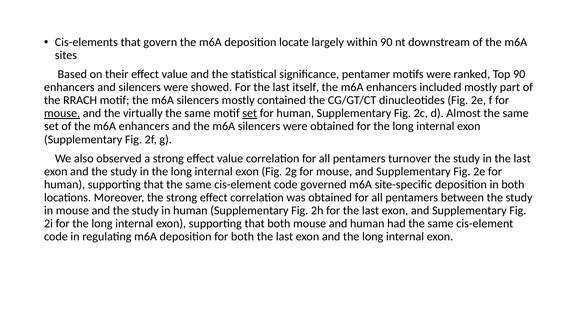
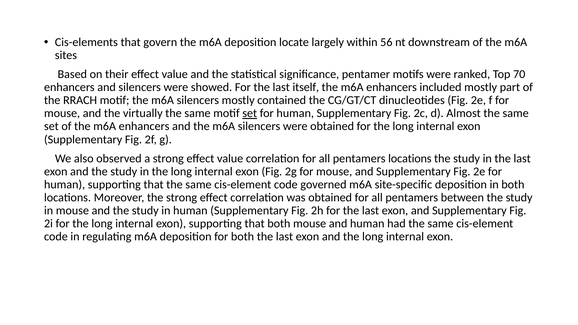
within 90: 90 -> 56 (386, 42)
Top 90: 90 -> 70 (519, 74)
mouse underline: present -> none (62, 113)
pentamers turnover: turnover -> locations (410, 158)
